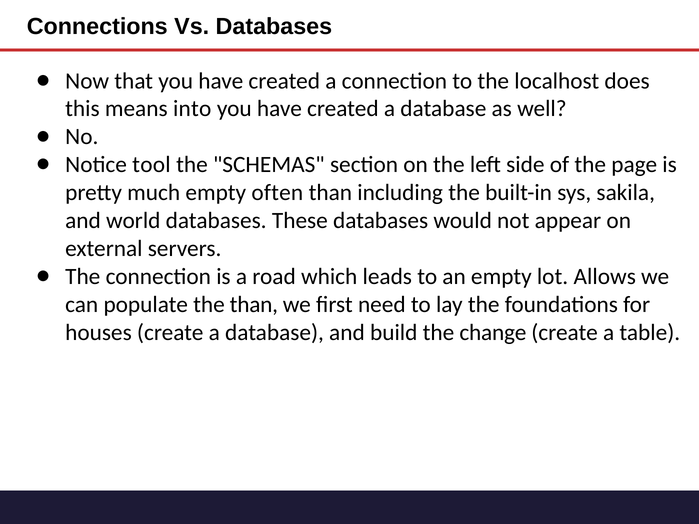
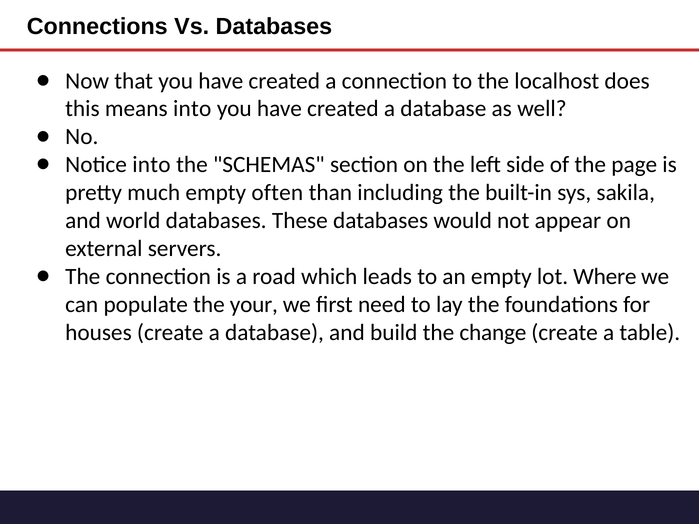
Notice tool: tool -> into (151, 165)
Allows: Allows -> Where (605, 277)
the than: than -> your (254, 305)
